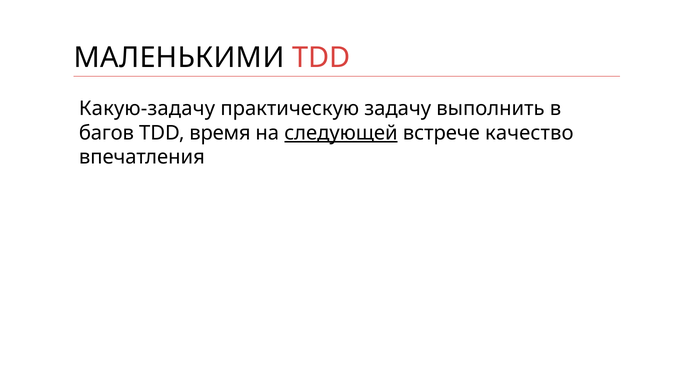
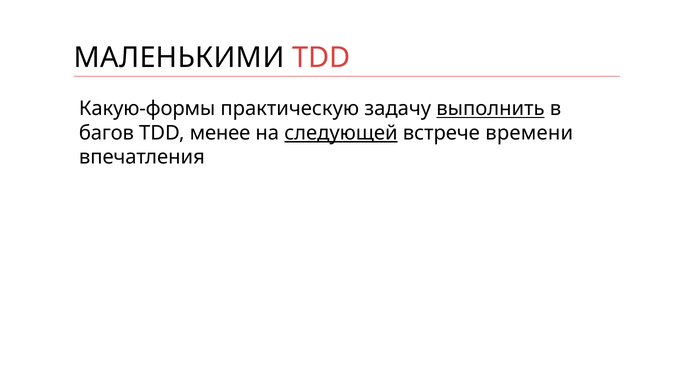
Какую-задачу: Какую-задачу -> Какую-формы (147, 109)
выполнить underline: none -> present (490, 109)
время: время -> менее (220, 133)
качество: качество -> времени (529, 133)
